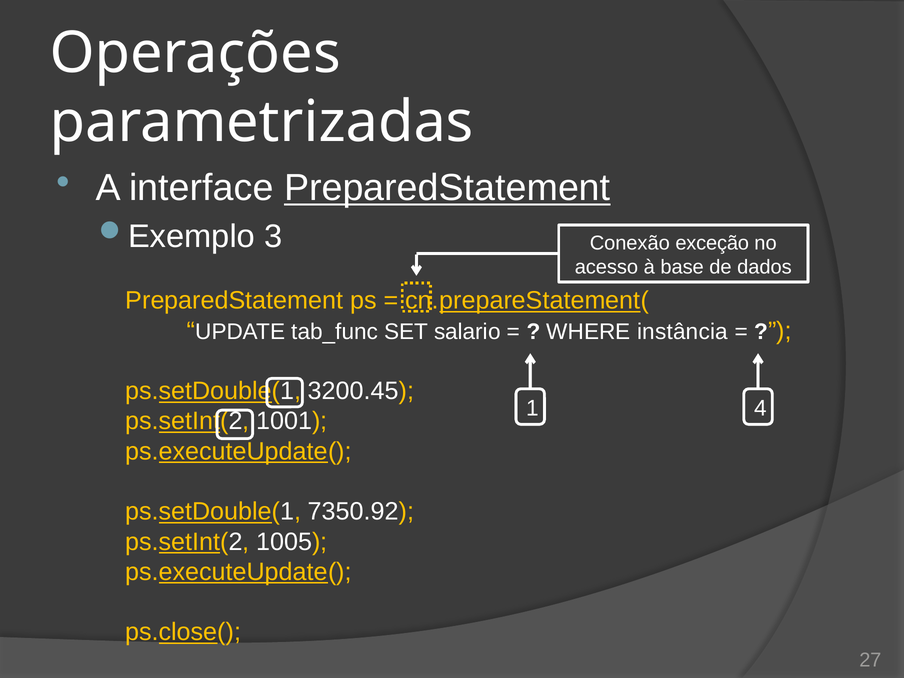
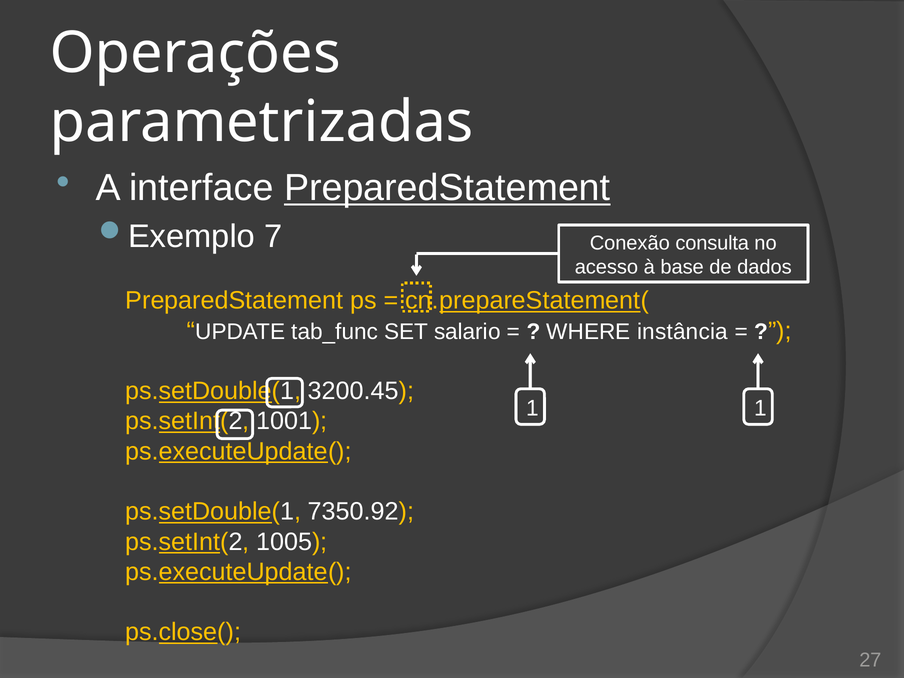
3: 3 -> 7 (273, 236)
exceção: exceção -> consulta (712, 243)
1 4: 4 -> 1 (760, 408)
